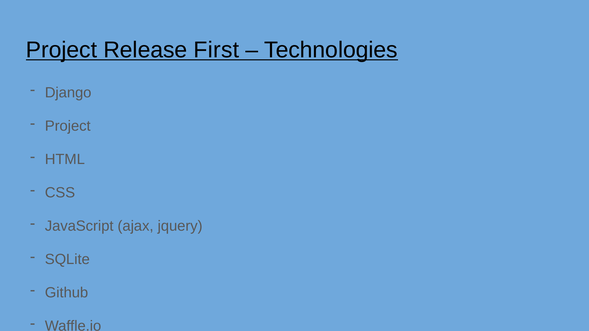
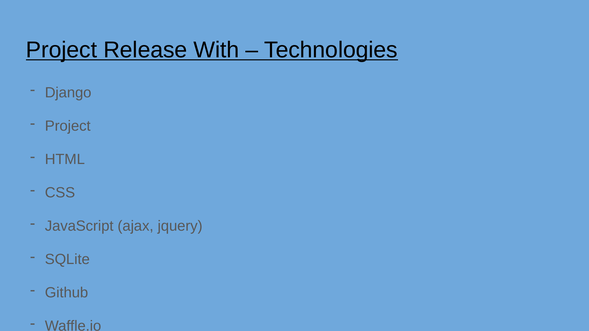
First: First -> With (216, 50)
